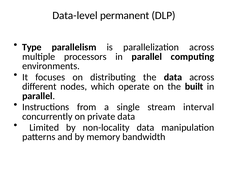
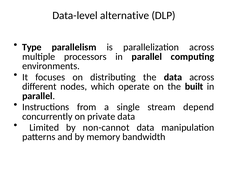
permanent: permanent -> alternative (125, 15)
interval: interval -> depend (199, 107)
non-locality: non-locality -> non-cannot (106, 127)
